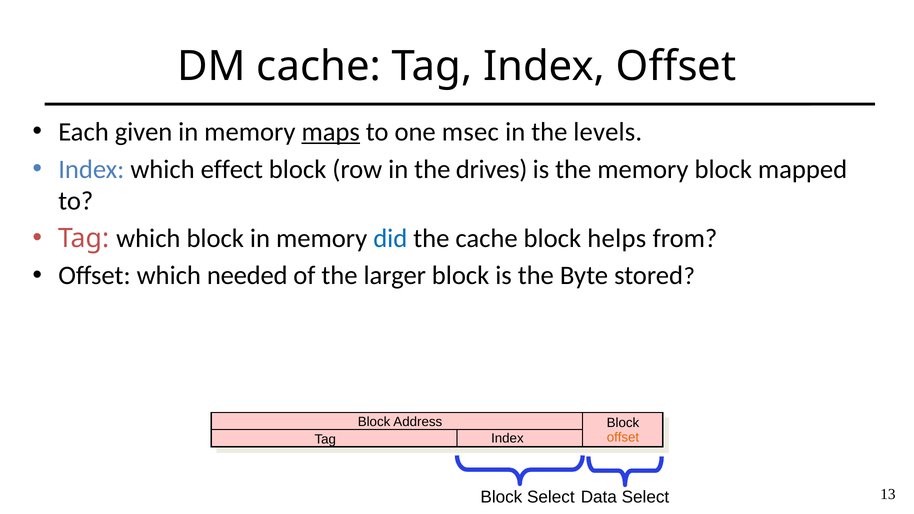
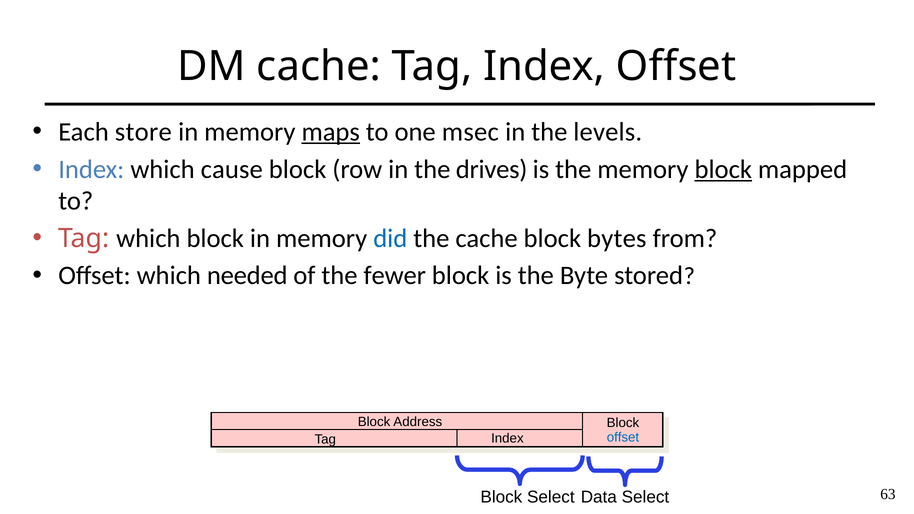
given: given -> store (143, 132)
effect: effect -> cause (232, 169)
block underline: none -> present (723, 169)
helps: helps -> bytes (617, 238)
larger: larger -> fewer (395, 276)
offset colour: orange -> blue (623, 438)
13: 13 -> 63 (888, 495)
